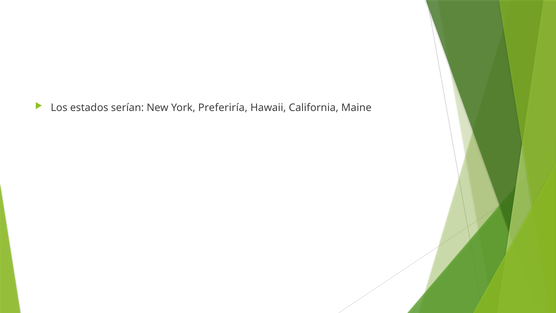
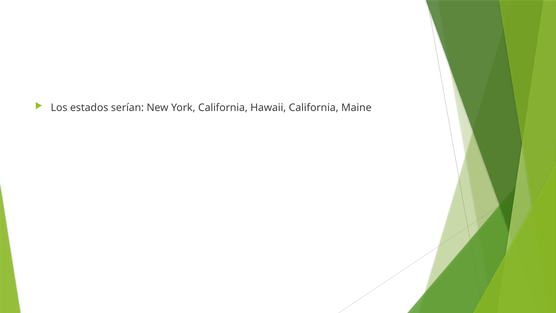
York Preferiría: Preferiría -> California (223, 108)
